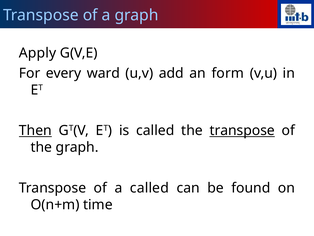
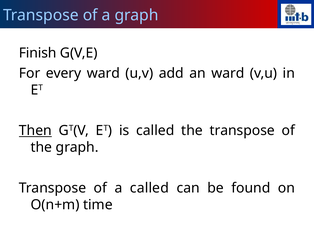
Apply: Apply -> Finish (38, 53)
an form: form -> ward (228, 73)
transpose underline: present -> none (242, 130)
